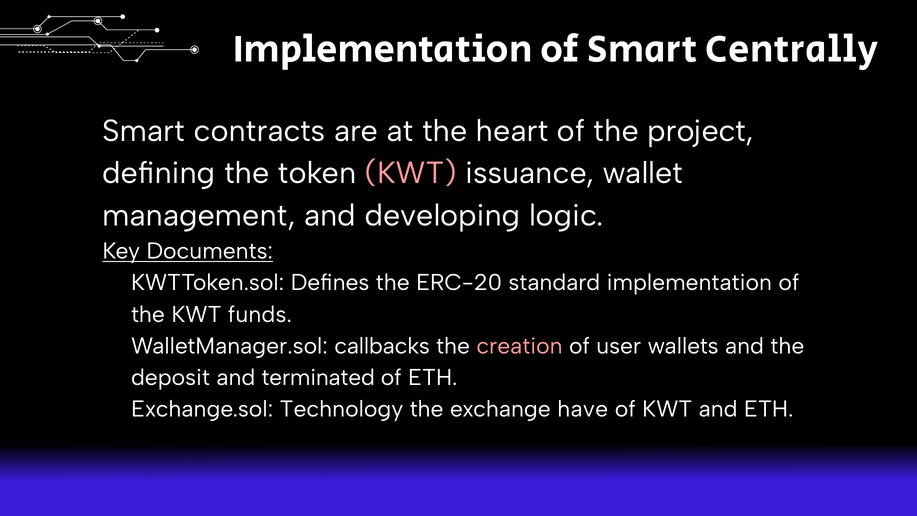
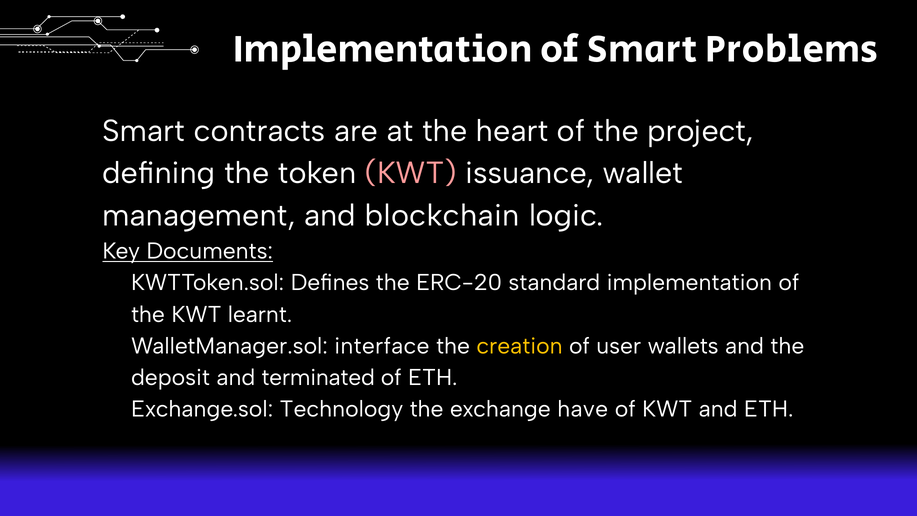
Centrally: Centrally -> Problems (792, 49)
developing: developing -> blockchain (442, 215)
funds: funds -> learnt (260, 314)
callbacks: callbacks -> interface (382, 346)
creation colour: pink -> yellow (519, 346)
